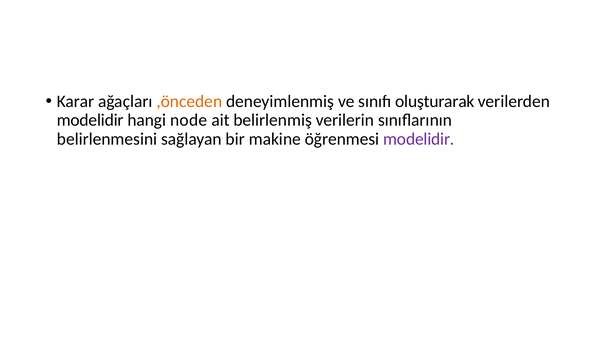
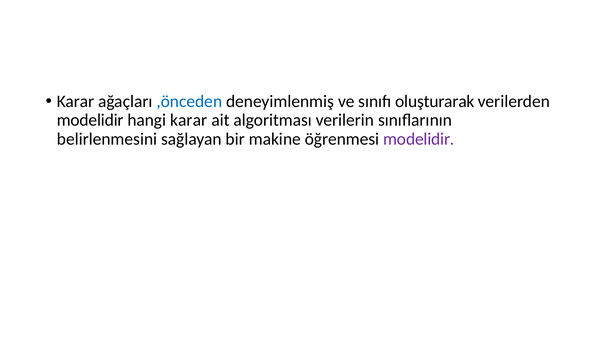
,önceden colour: orange -> blue (189, 101)
hangi node: node -> karar (189, 120)
belirlenmiş: belirlenmiş -> algoritması (273, 120)
